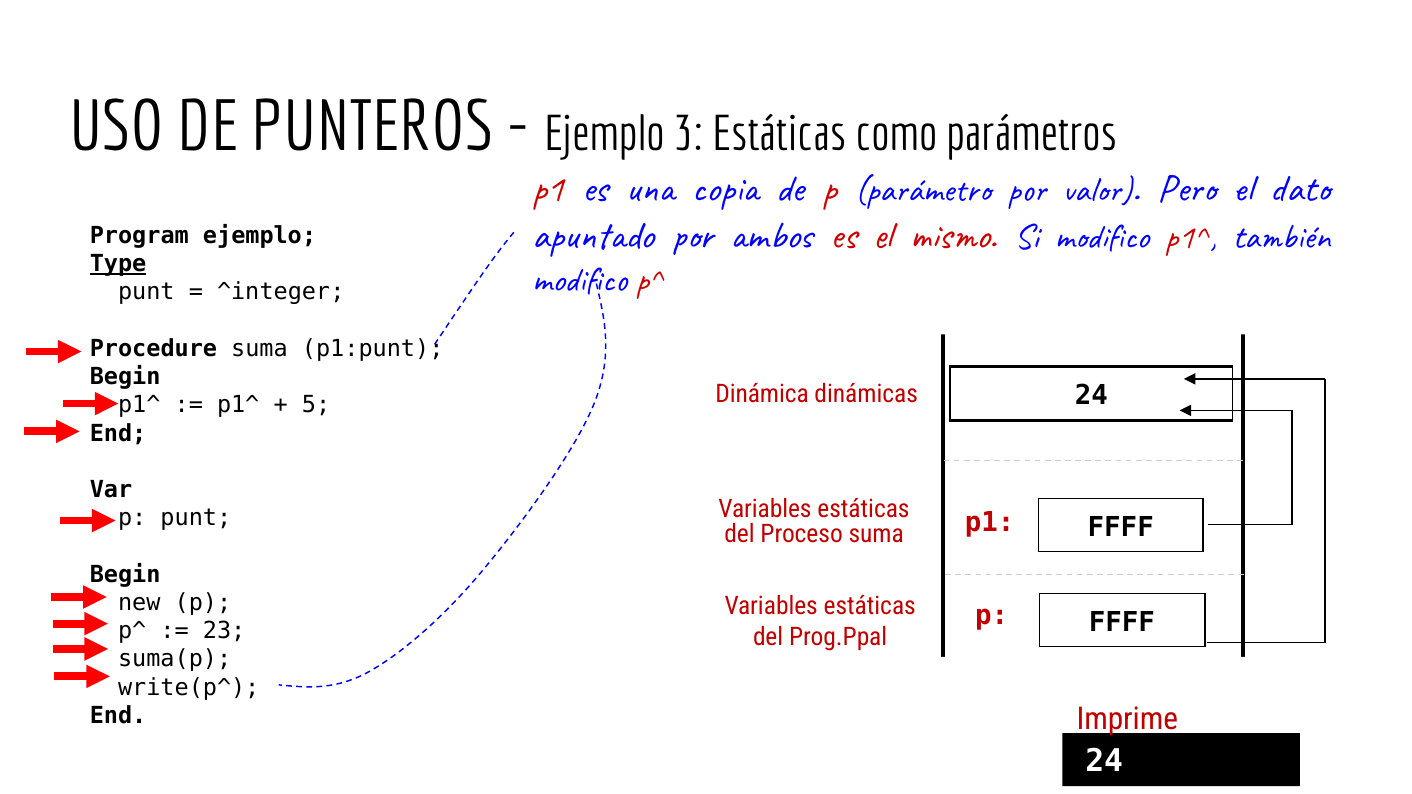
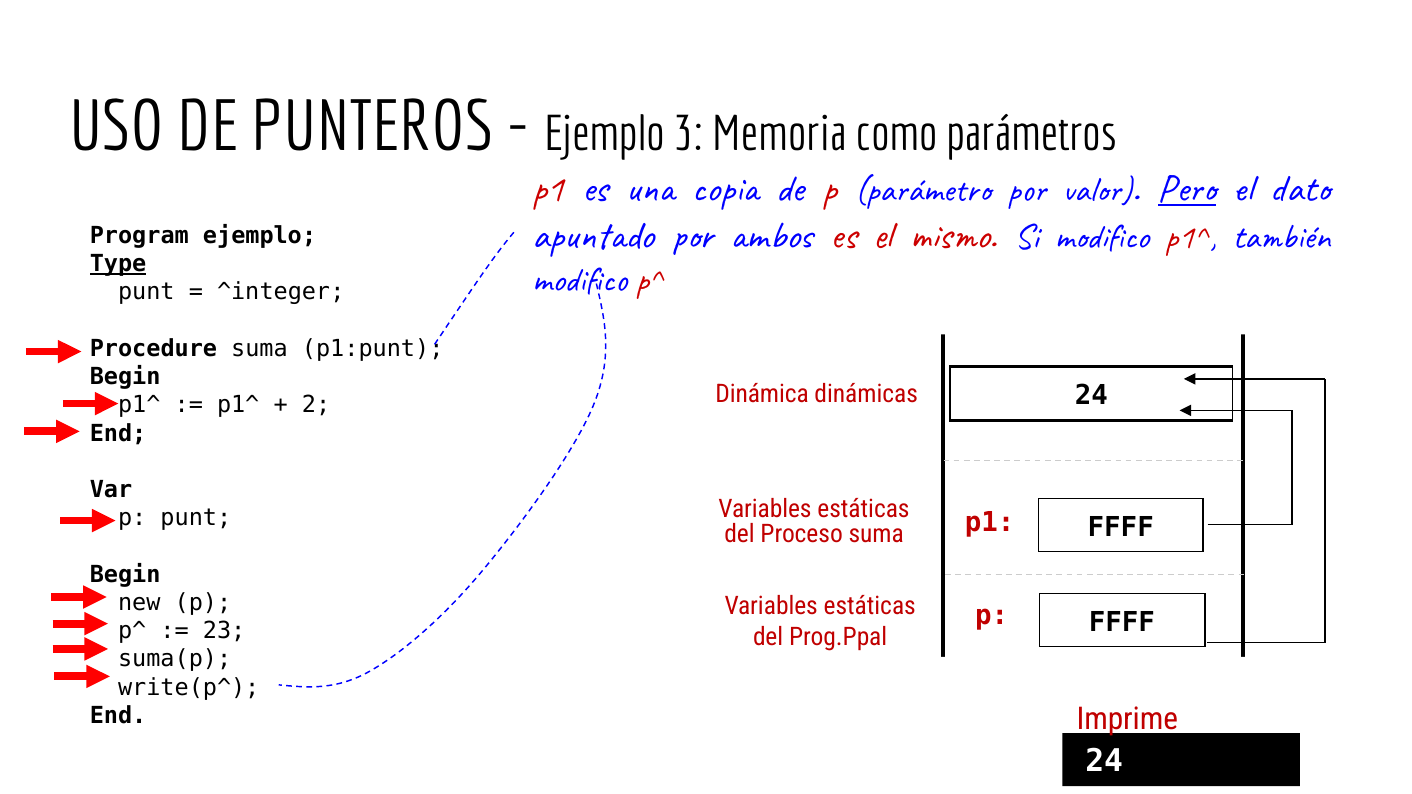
3 Estáticas: Estáticas -> Memoria (779, 134)
Pero underline: none -> present (1187, 188)
5: 5 -> 2 (316, 405)
